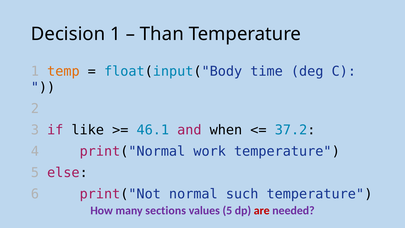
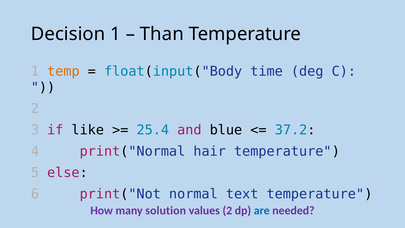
46.1: 46.1 -> 25.4 (153, 130)
when: when -> blue (226, 130)
work: work -> hair (210, 151)
such: such -> text (242, 194)
sections: sections -> solution (166, 210)
values 5: 5 -> 2 (227, 210)
are colour: red -> blue (262, 210)
